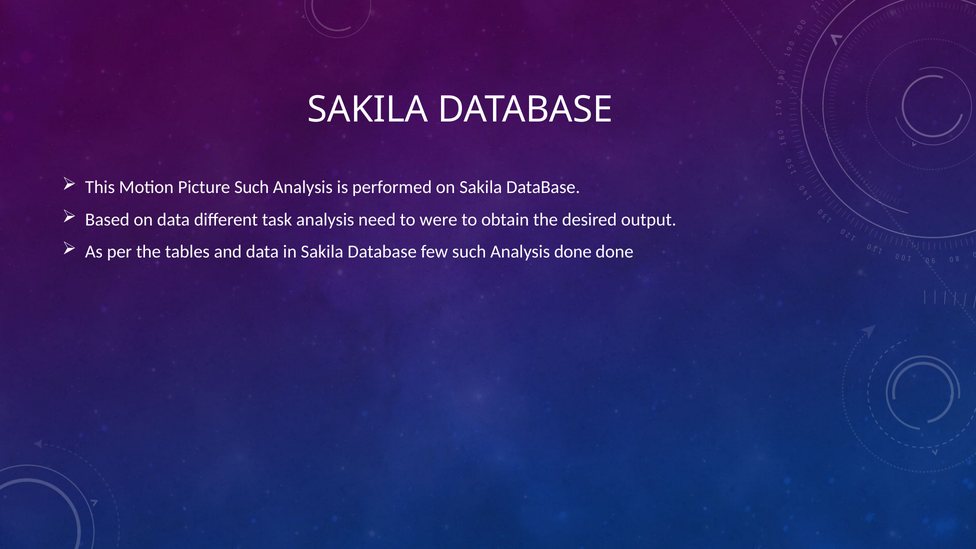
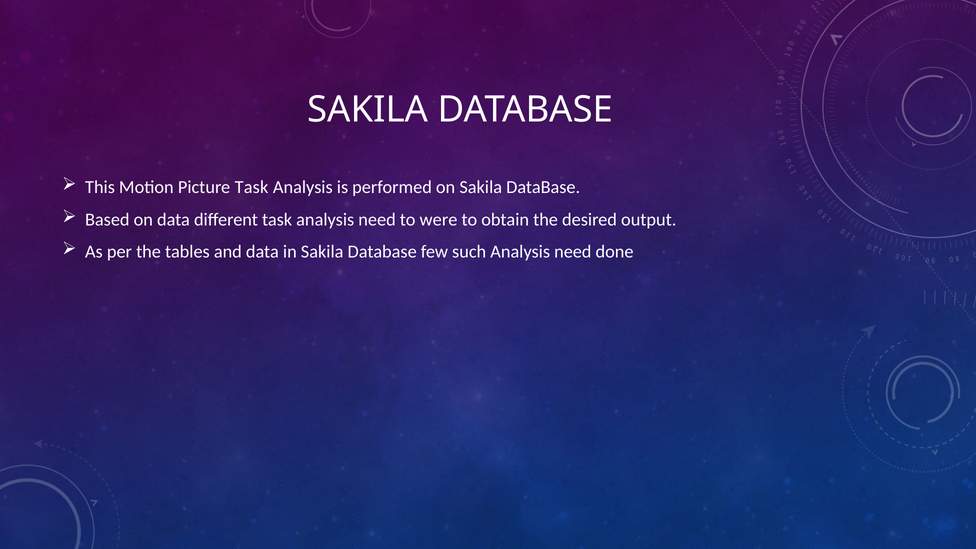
Picture Such: Such -> Task (252, 187)
such Analysis done: done -> need (573, 252)
